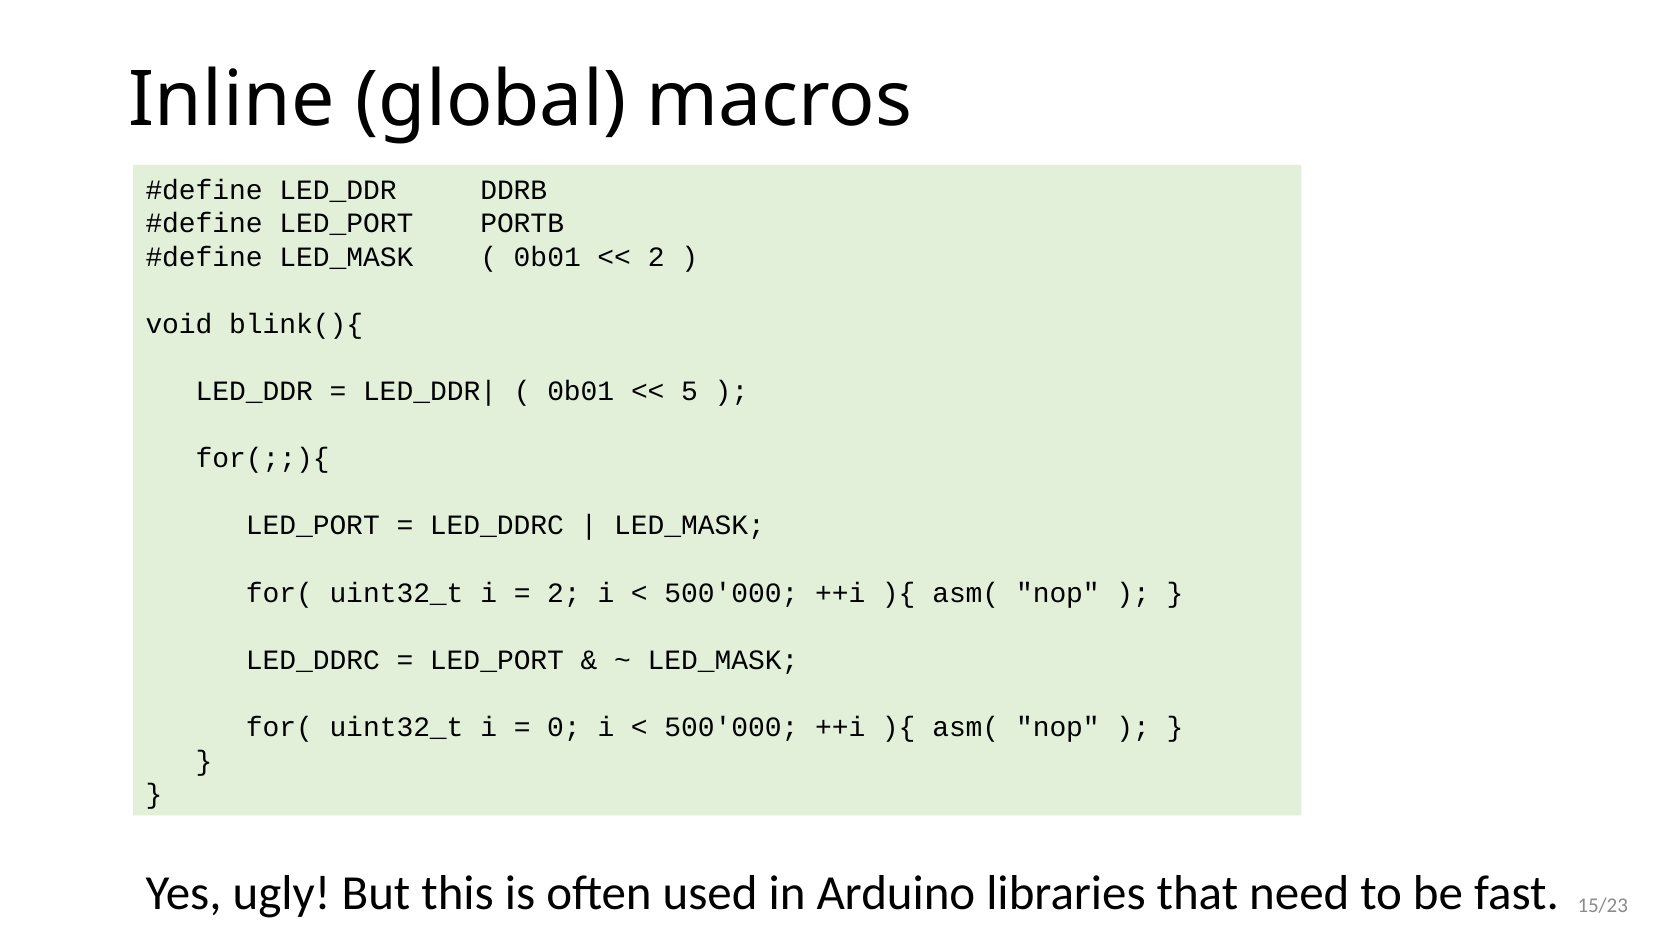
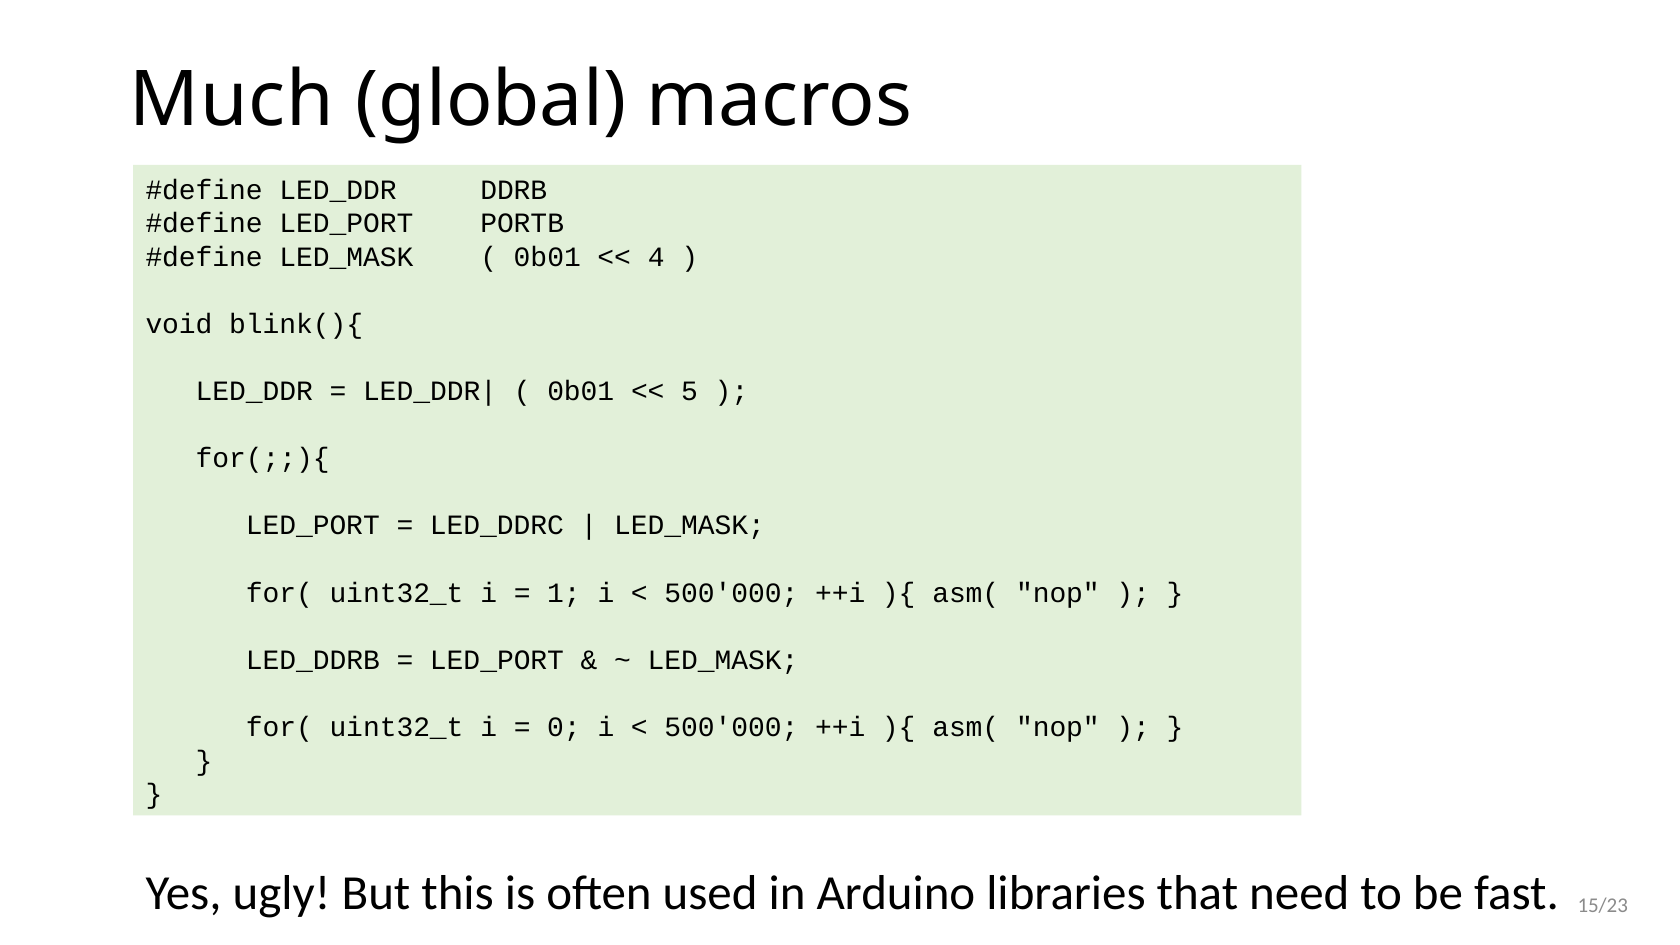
Inline: Inline -> Much (232, 100)
2: 2 -> 4 (656, 257)
2: 2 -> 1 (564, 593)
LED_DDRC: LED_DDRC -> LED_DDRB (313, 660)
